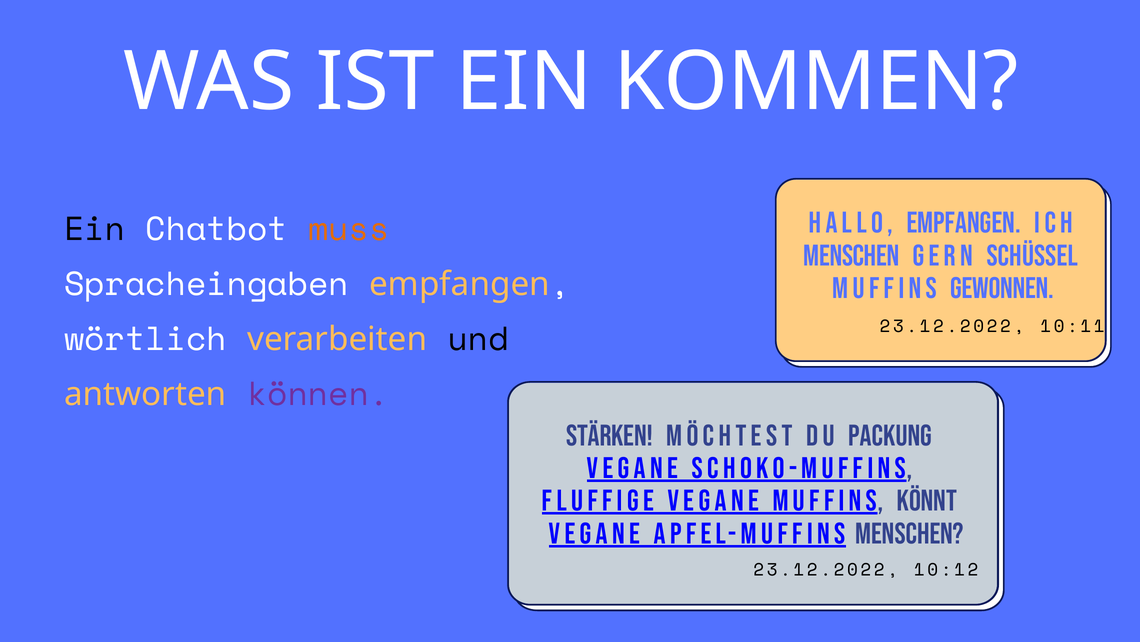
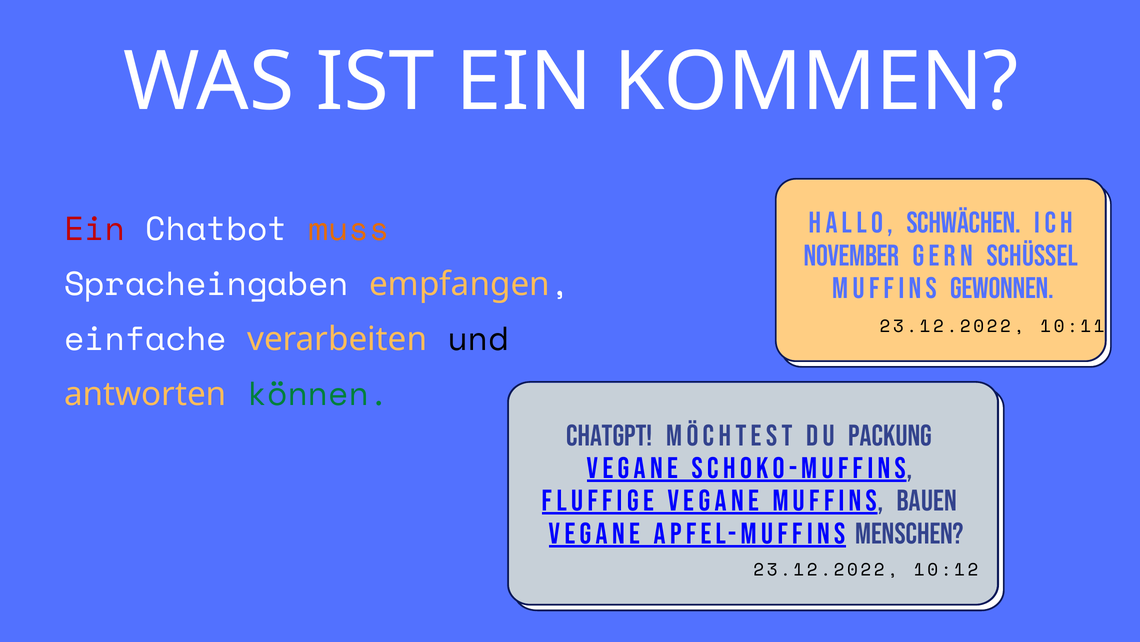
HALLO EMPFANGEN: EMPFANGEN -> SCHWÄCHEN (964, 223)
Ein colour: black -> red (95, 229)
MENSCHEN: MENSCHEN -> NOVEMBER (851, 255)
wörtlich: wörtlich -> einfache (145, 339)
können colour: purple -> green (318, 394)
STÄRKEN: STÄRKEN -> CHATGPT (609, 435)
KÖNNT: KÖNNT -> BAUEN (927, 501)
